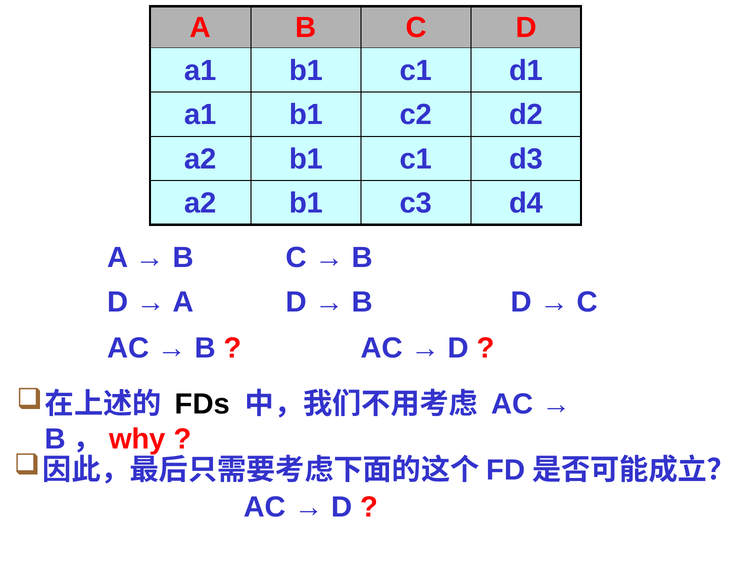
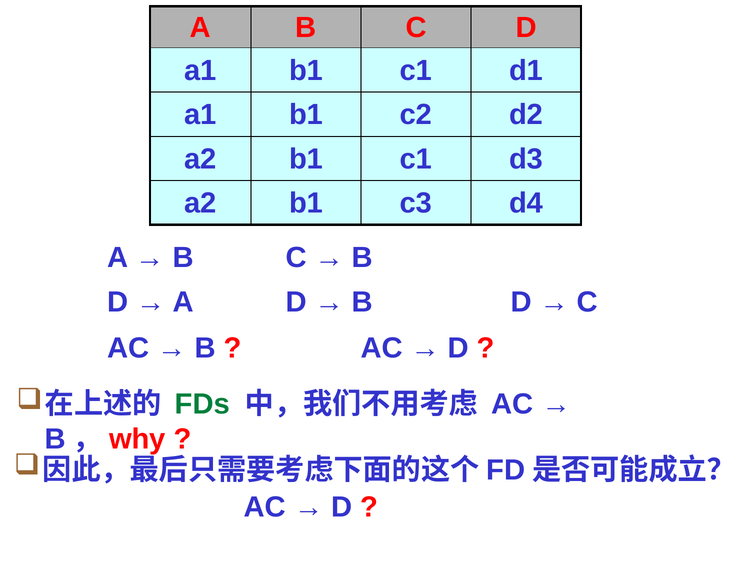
FDs colour: black -> green (202, 404)
